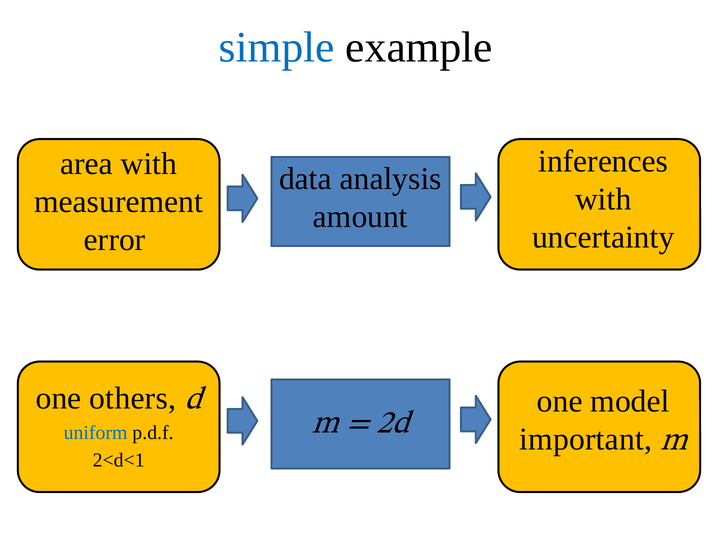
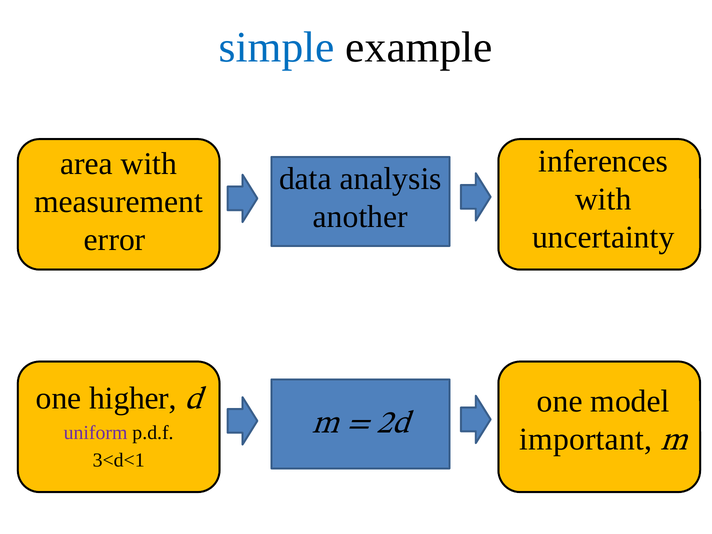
amount: amount -> another (360, 217)
others: others -> higher (133, 399)
uniform colour: blue -> purple (96, 433)
2<d<1: 2<d<1 -> 3<d<1 (119, 460)
